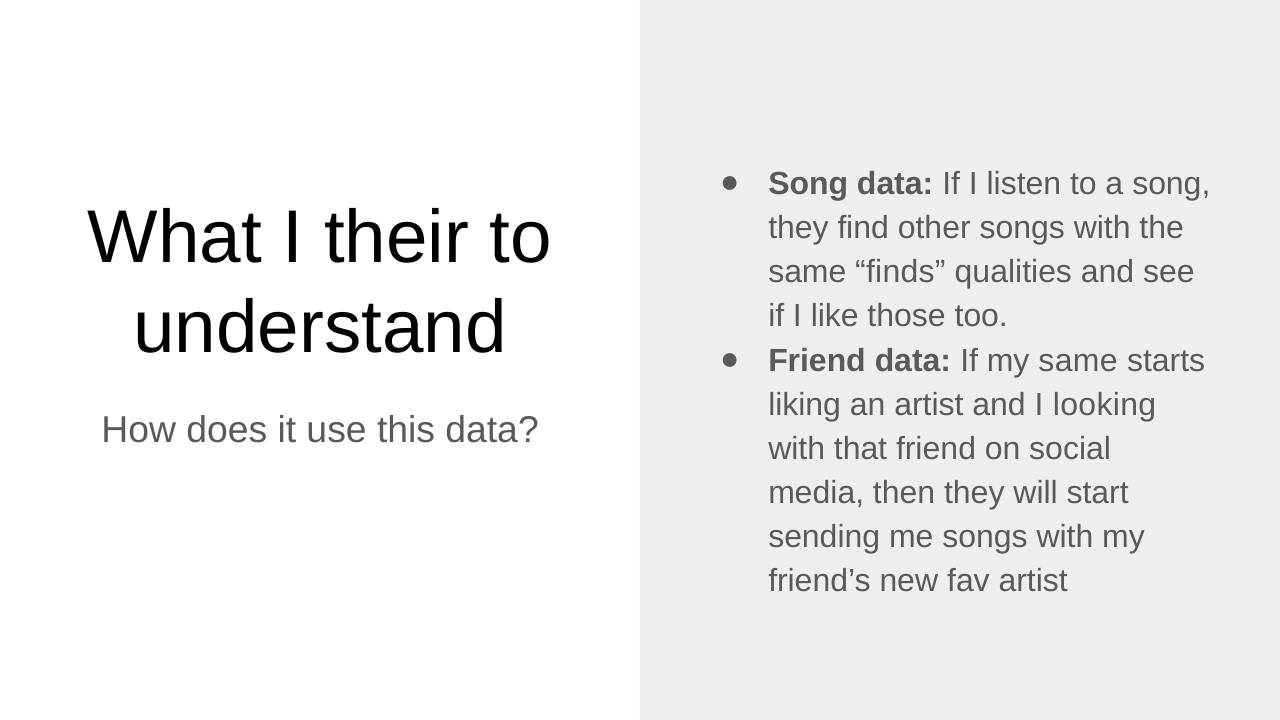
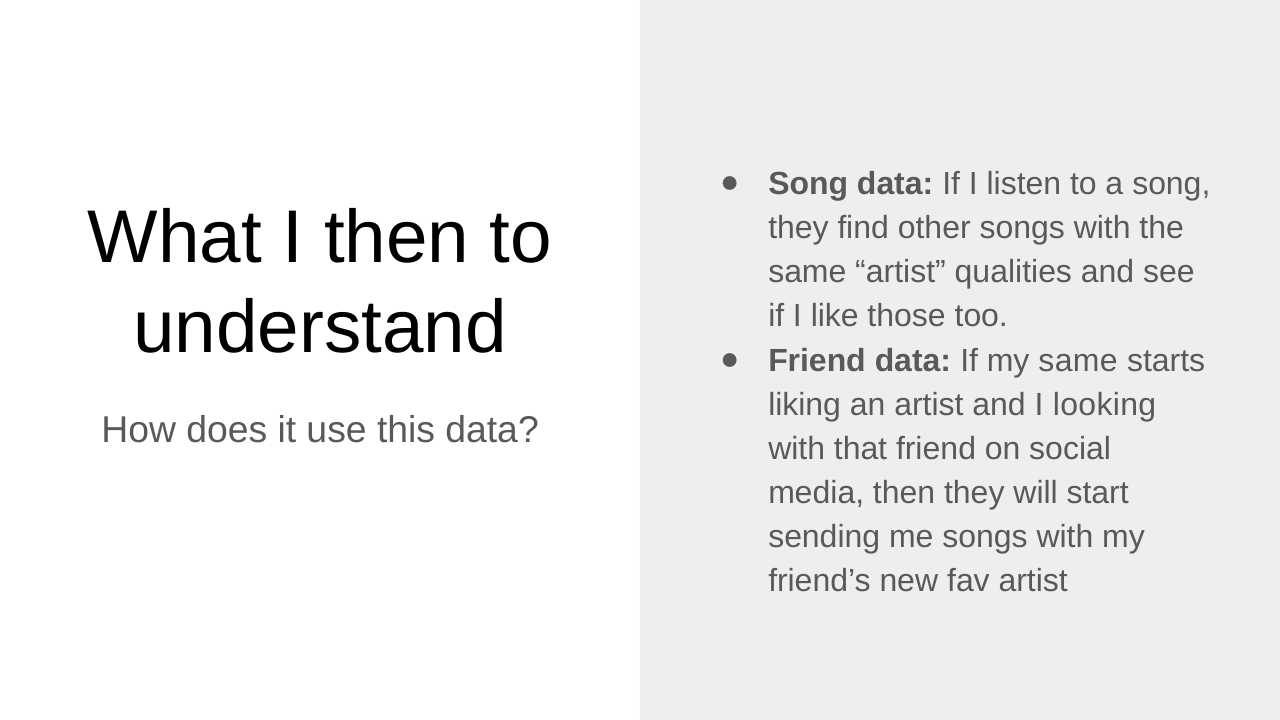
I their: their -> then (397, 238)
same finds: finds -> artist (901, 272)
